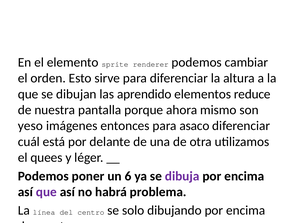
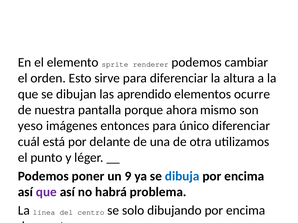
reduce: reduce -> ocurre (252, 94)
asaco: asaco -> único (194, 126)
quees: quees -> punto (46, 158)
6: 6 -> 9 (128, 176)
dibuja colour: purple -> blue (182, 176)
